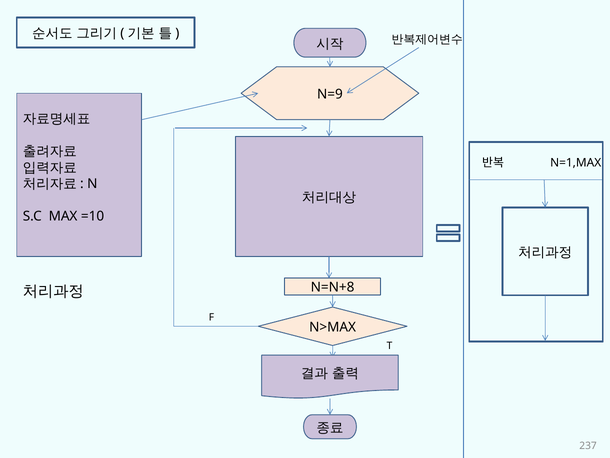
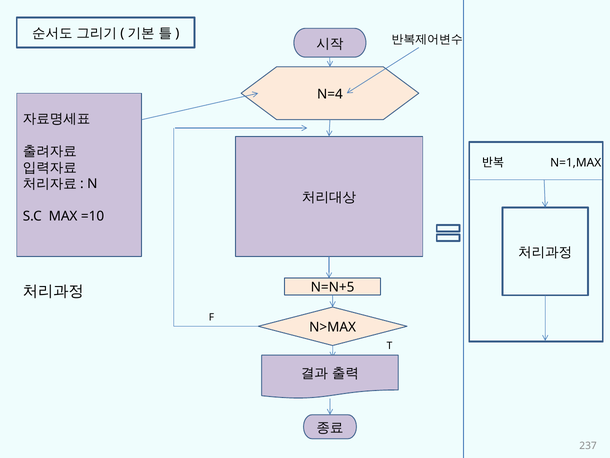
N=9: N=9 -> N=4 (330, 94)
N=N+8: N=N+8 -> N=N+5 (333, 287)
